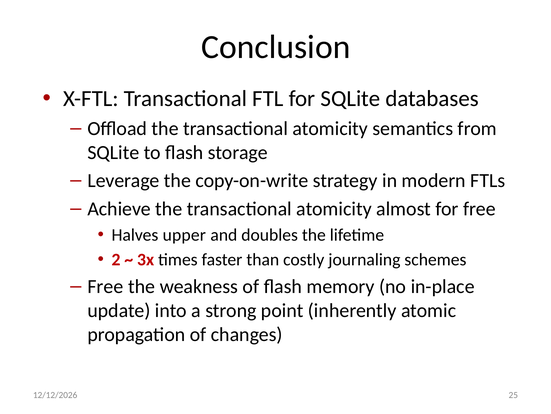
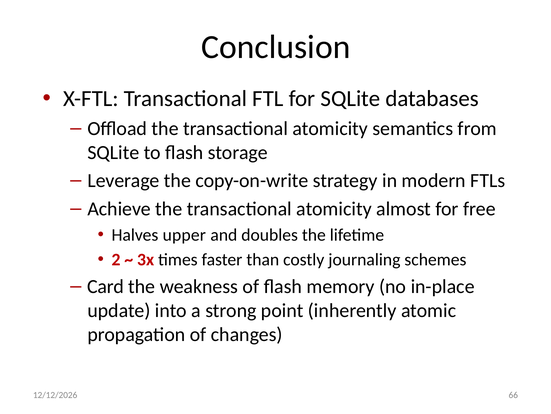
Free: Free -> Card (106, 286)
25: 25 -> 66 (513, 395)
